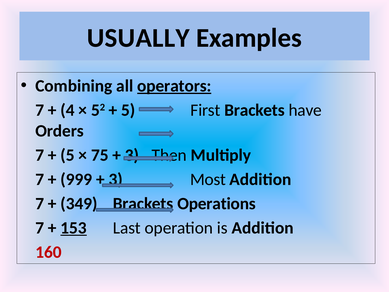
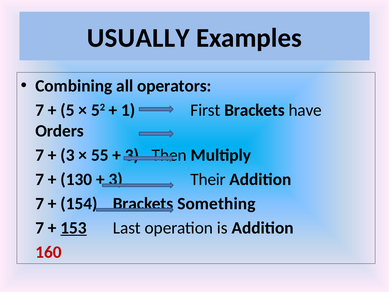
operators underline: present -> none (174, 86)
4: 4 -> 5 (68, 110)
5: 5 -> 1 (128, 110)
5: 5 -> 3 (68, 155)
75: 75 -> 55 (100, 155)
999: 999 -> 130 (76, 179)
Most: Most -> Their (208, 179)
349: 349 -> 154 (79, 203)
Operations: Operations -> Something (216, 203)
